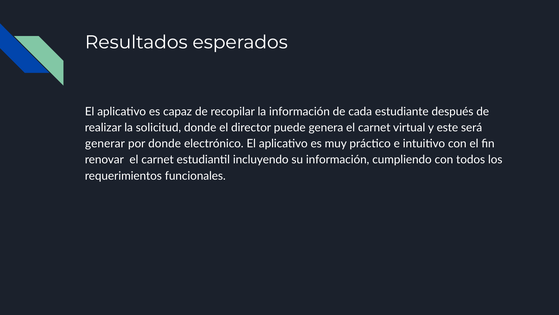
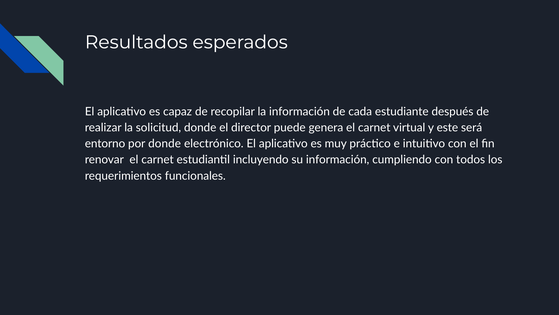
generar: generar -> entorno (105, 143)
